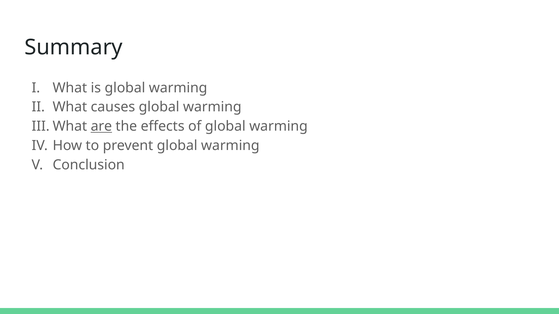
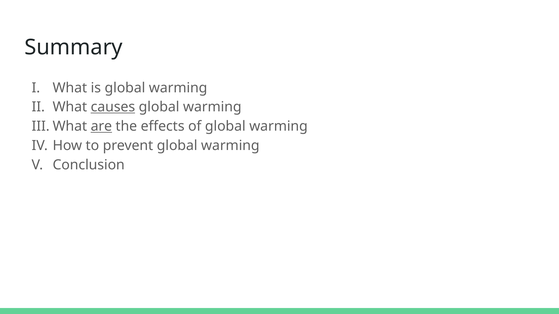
causes underline: none -> present (113, 107)
